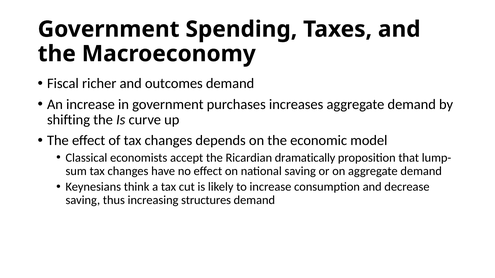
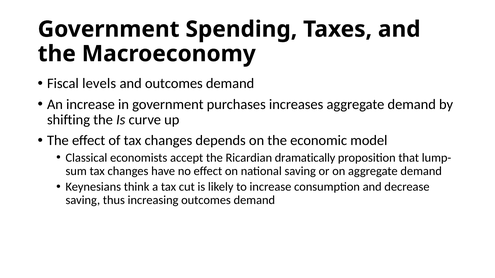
richer: richer -> levels (99, 84)
increasing structures: structures -> outcomes (206, 201)
